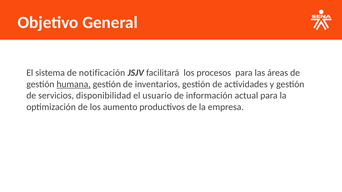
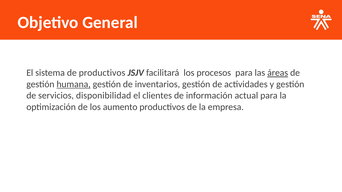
de notificación: notificación -> productivos (102, 73)
áreas underline: none -> present (278, 73)
usuario: usuario -> clientes (157, 96)
